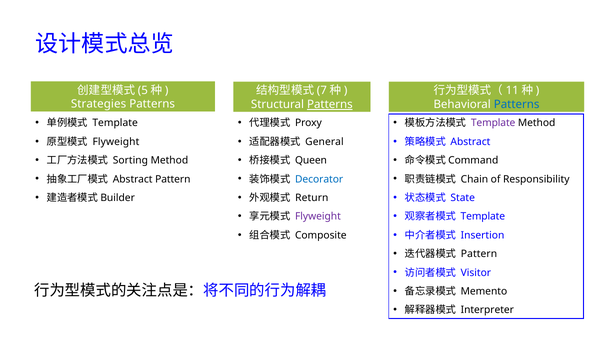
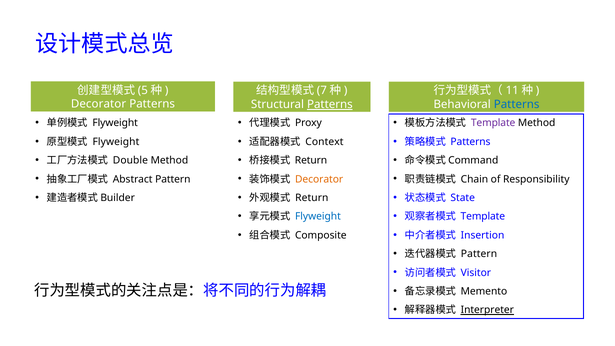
Strategies: Strategies -> Decorator (99, 104)
Template: Template -> Flyweight (115, 123)
General: General -> Context (324, 142)
Abstract: Abstract -> Patterns (470, 142)
Sorting: Sorting -> Double (130, 160)
Queen: Queen -> Return (311, 160)
Decorator colour: blue -> orange (319, 179)
Flyweight colour: purple -> blue (318, 217)
Interpreter underline: none -> present (487, 310)
